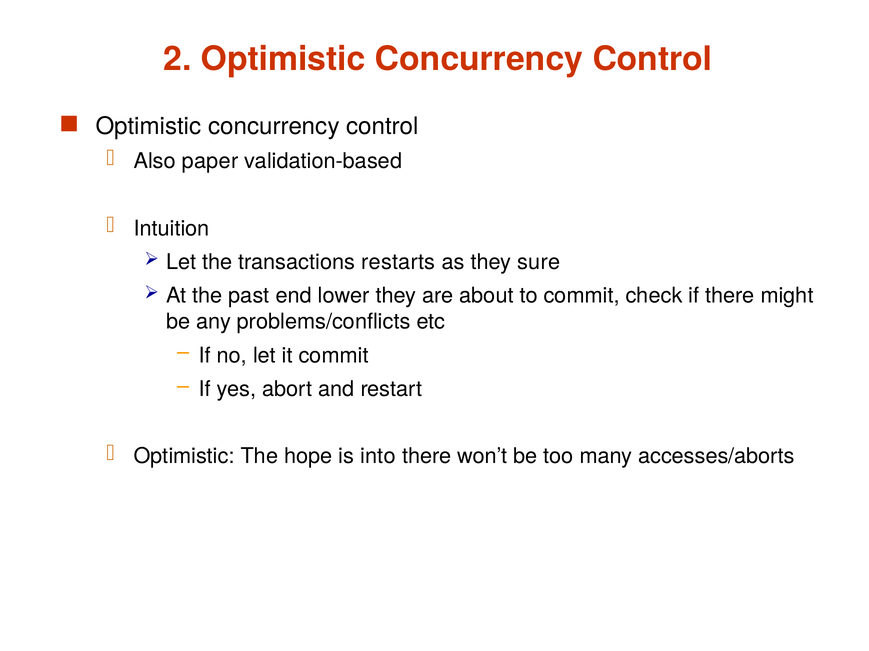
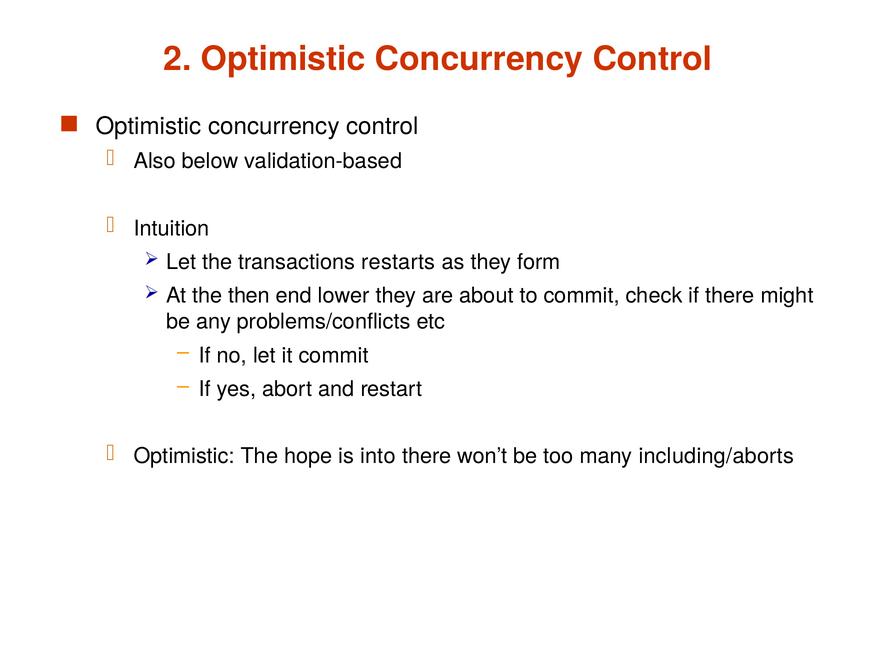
paper: paper -> below (210, 161)
sure: sure -> form (539, 262)
past: past -> then (249, 296)
accesses/aborts: accesses/aborts -> including/aborts (716, 457)
